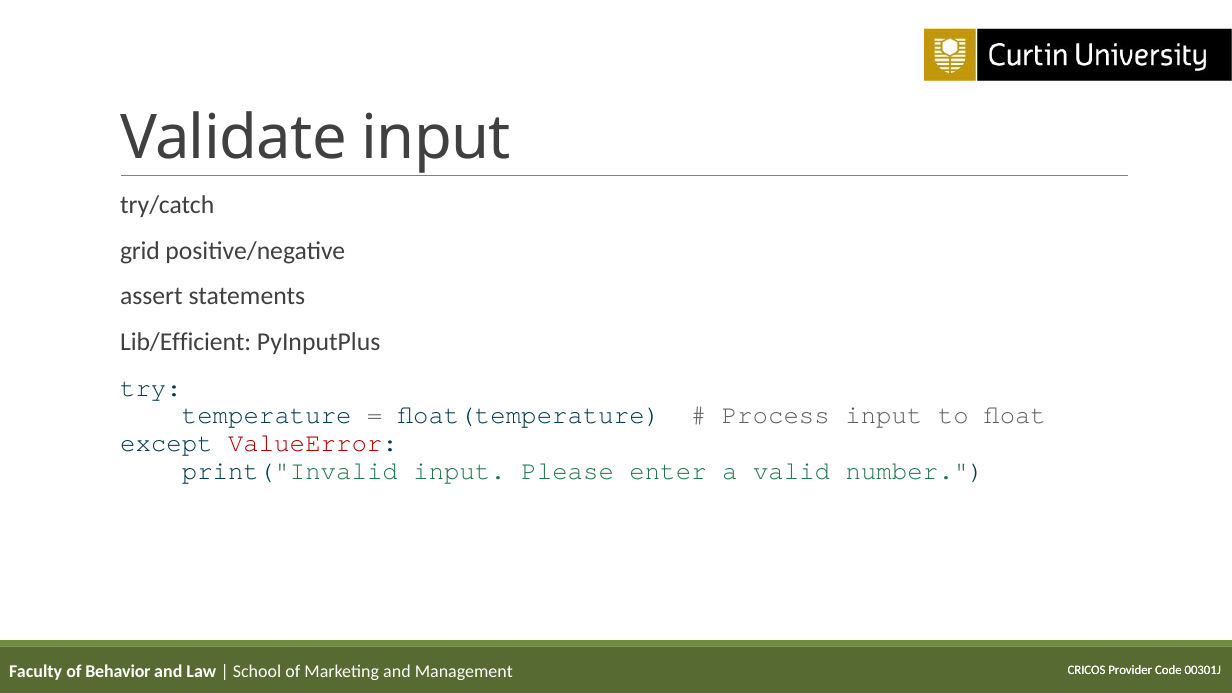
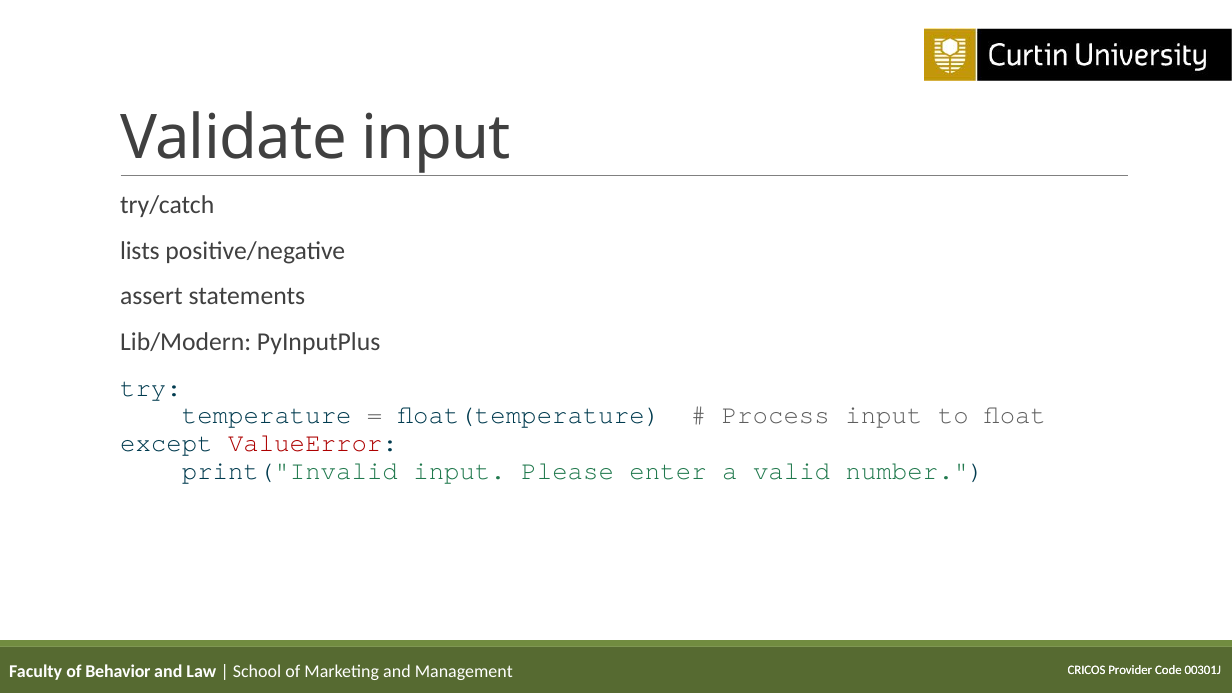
grid: grid -> lists (140, 251)
Lib/Efficient: Lib/Efficient -> Lib/Modern (186, 342)
